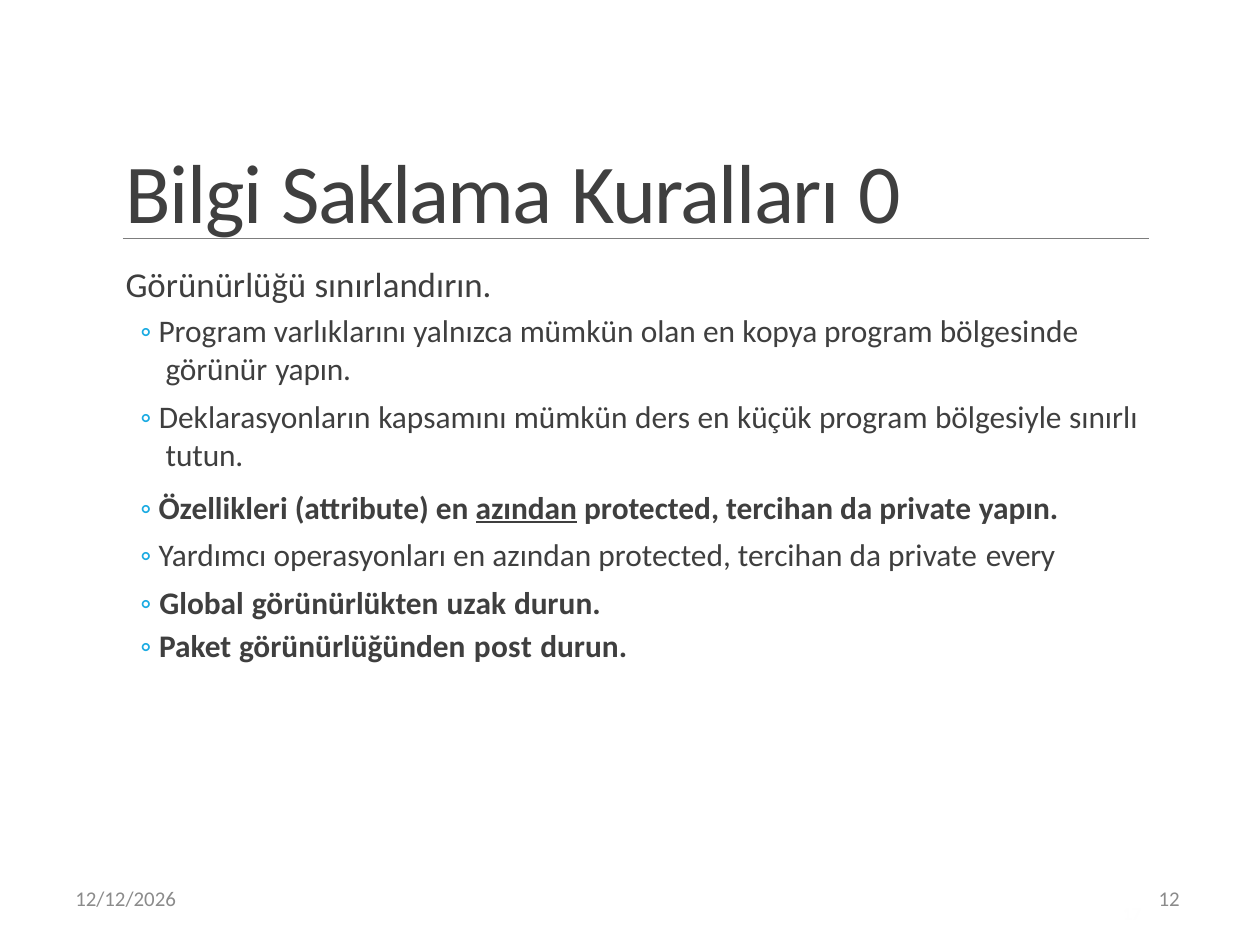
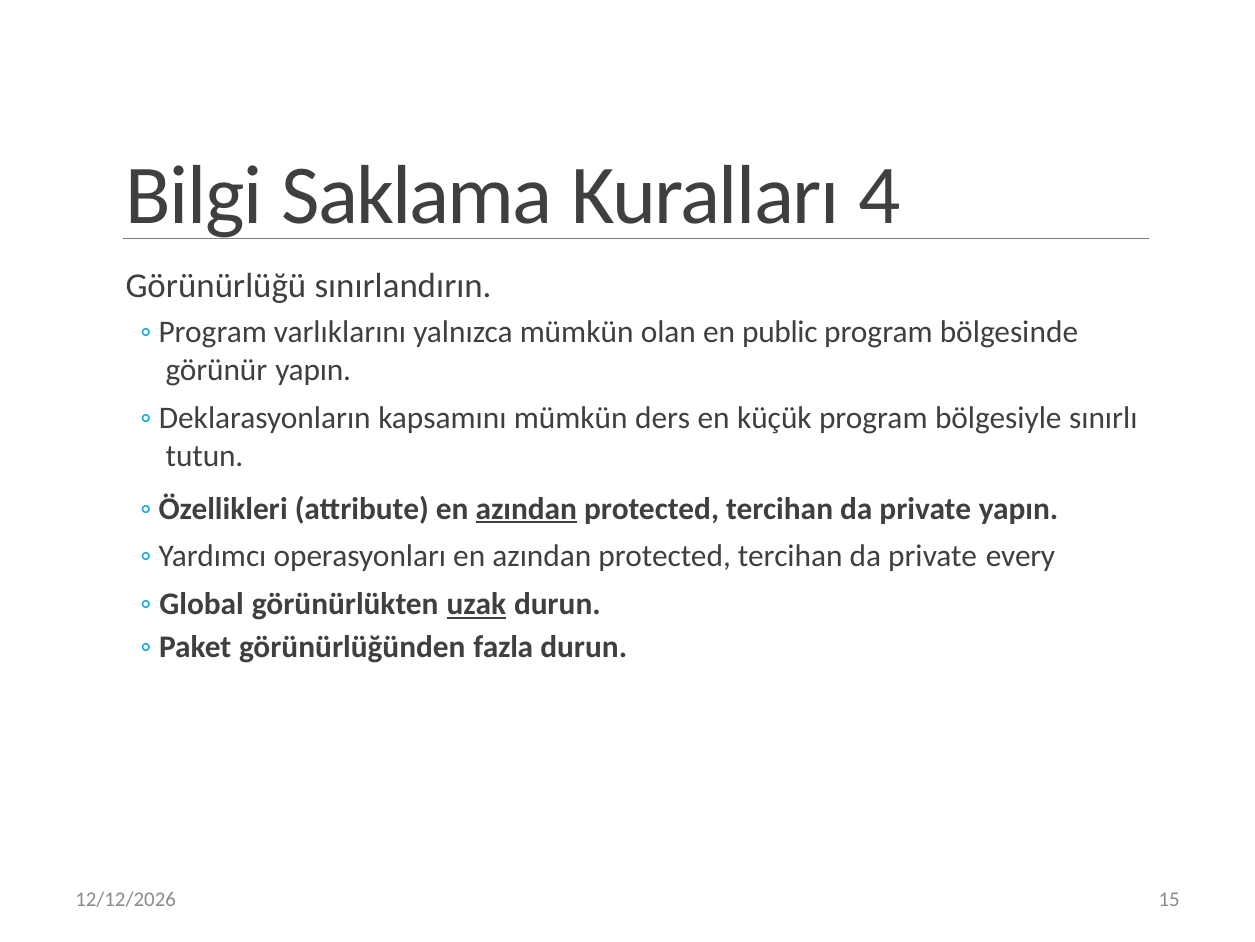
0: 0 -> 4 (880, 196)
kopya: kopya -> public (780, 332)
uzak underline: none -> present (476, 604)
post: post -> fazla (503, 647)
12: 12 -> 15 (1169, 899)
